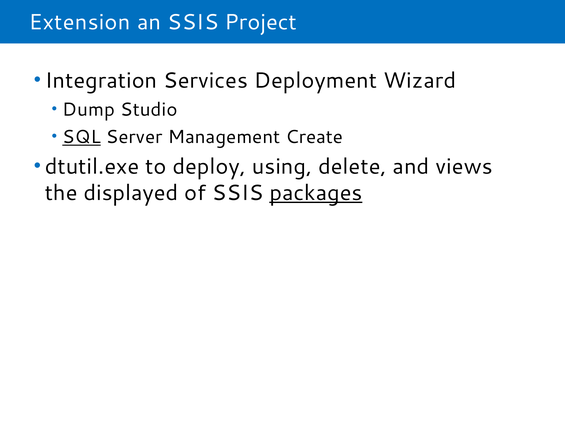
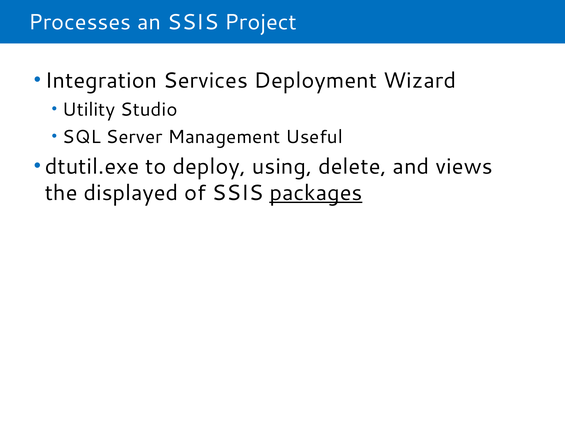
Extension: Extension -> Processes (80, 22)
Dump: Dump -> Utility (89, 110)
SQL underline: present -> none (82, 137)
Create: Create -> Useful (314, 137)
